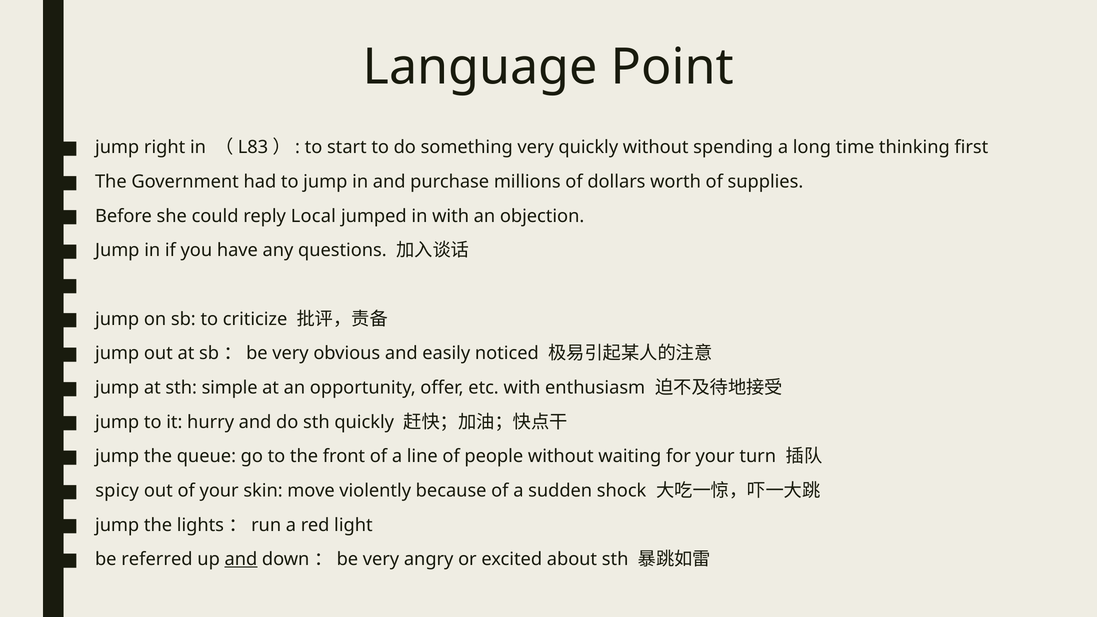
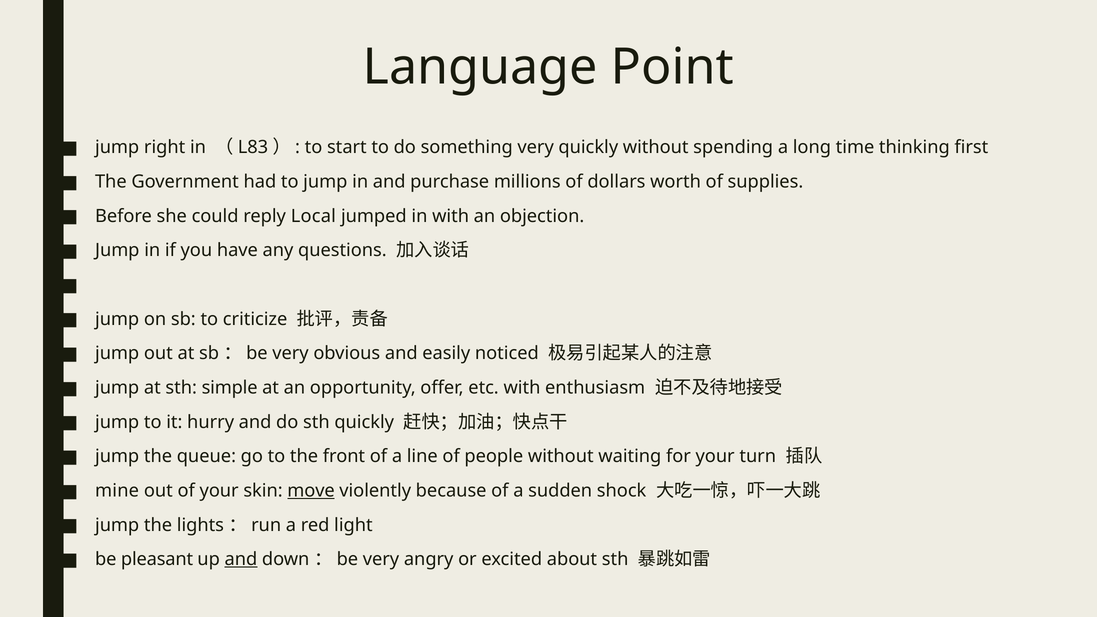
spicy: spicy -> mine (117, 491)
move underline: none -> present (311, 491)
referred: referred -> pleasant (157, 559)
